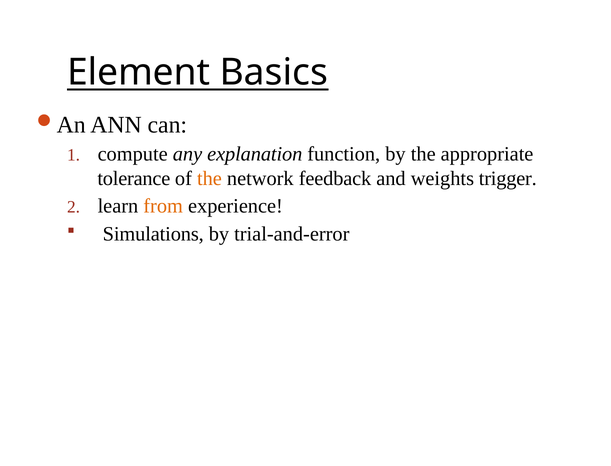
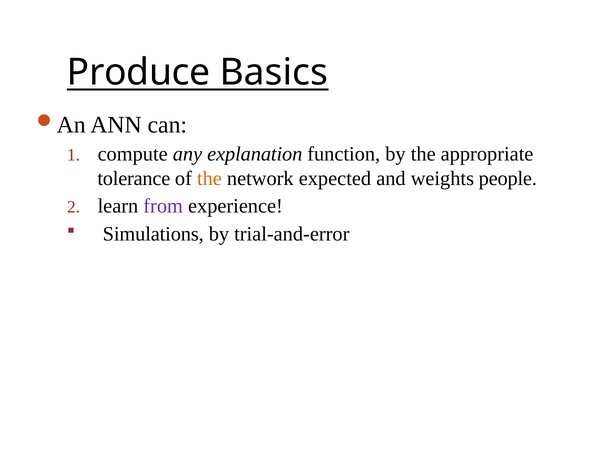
Element: Element -> Produce (139, 73)
feedback: feedback -> expected (335, 179)
trigger: trigger -> people (508, 179)
from colour: orange -> purple (163, 206)
